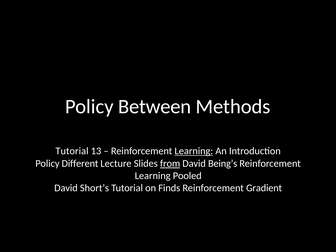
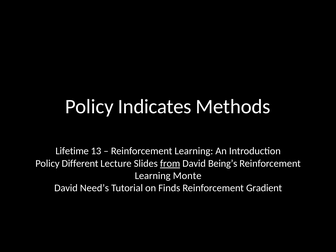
Between: Between -> Indicates (155, 107)
Tutorial: Tutorial -> Lifetime (72, 151)
Learning underline: present -> none (194, 151)
Pooled: Pooled -> Monte (187, 176)
Short’s: Short’s -> Need’s (94, 188)
